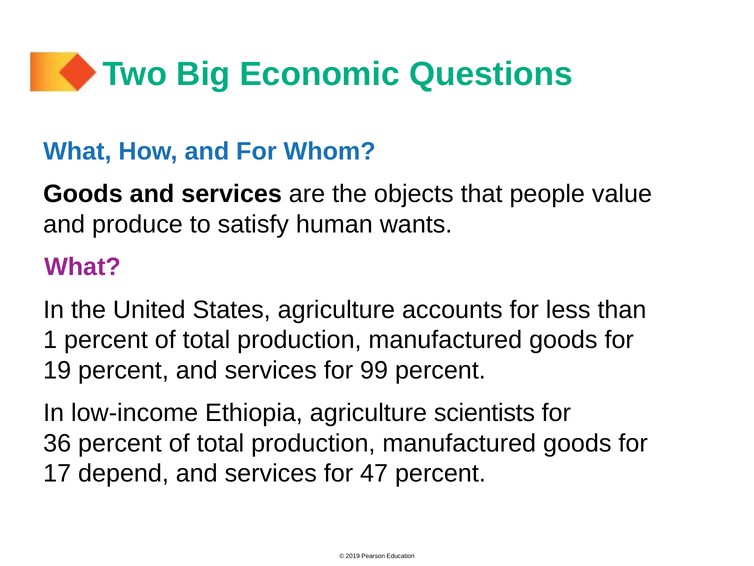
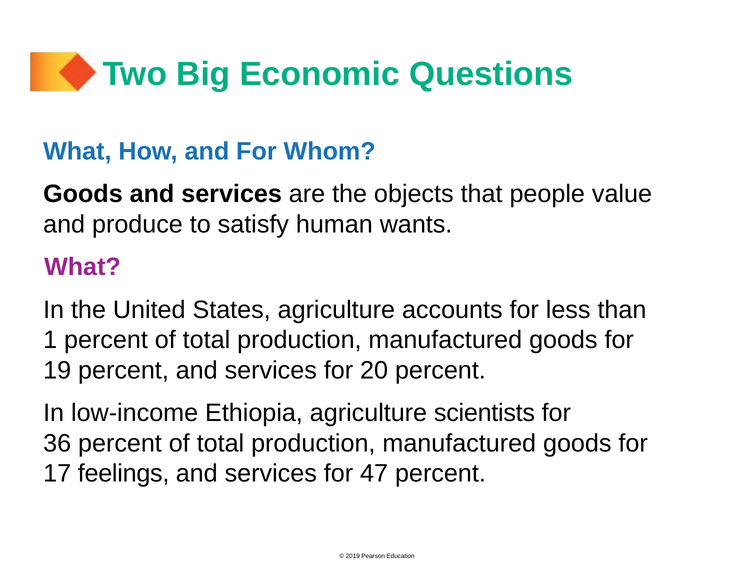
99: 99 -> 20 (374, 370)
depend: depend -> feelings (124, 473)
